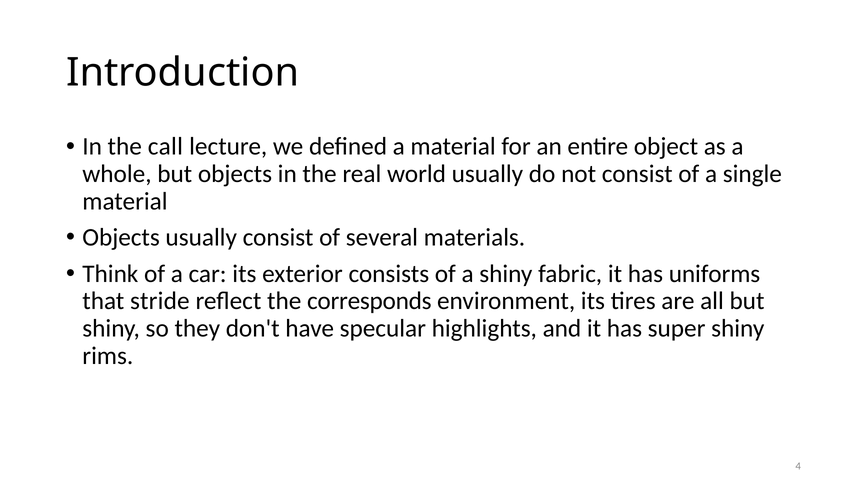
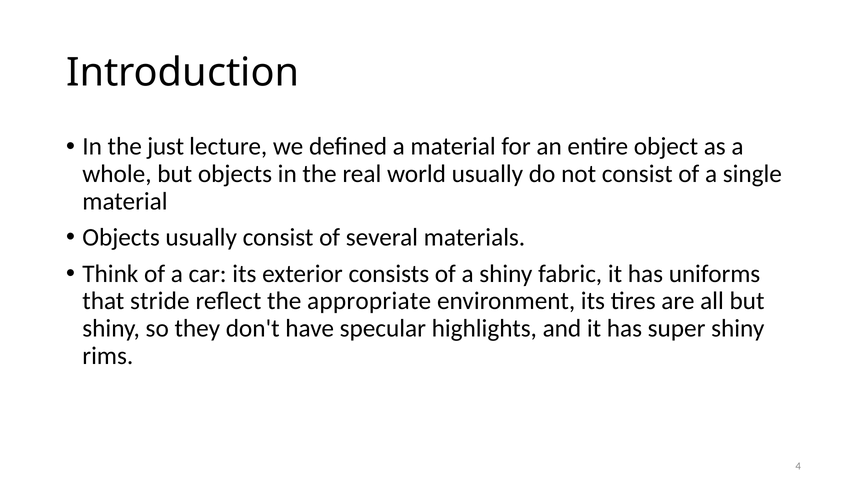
call: call -> just (166, 147)
corresponds: corresponds -> appropriate (369, 301)
